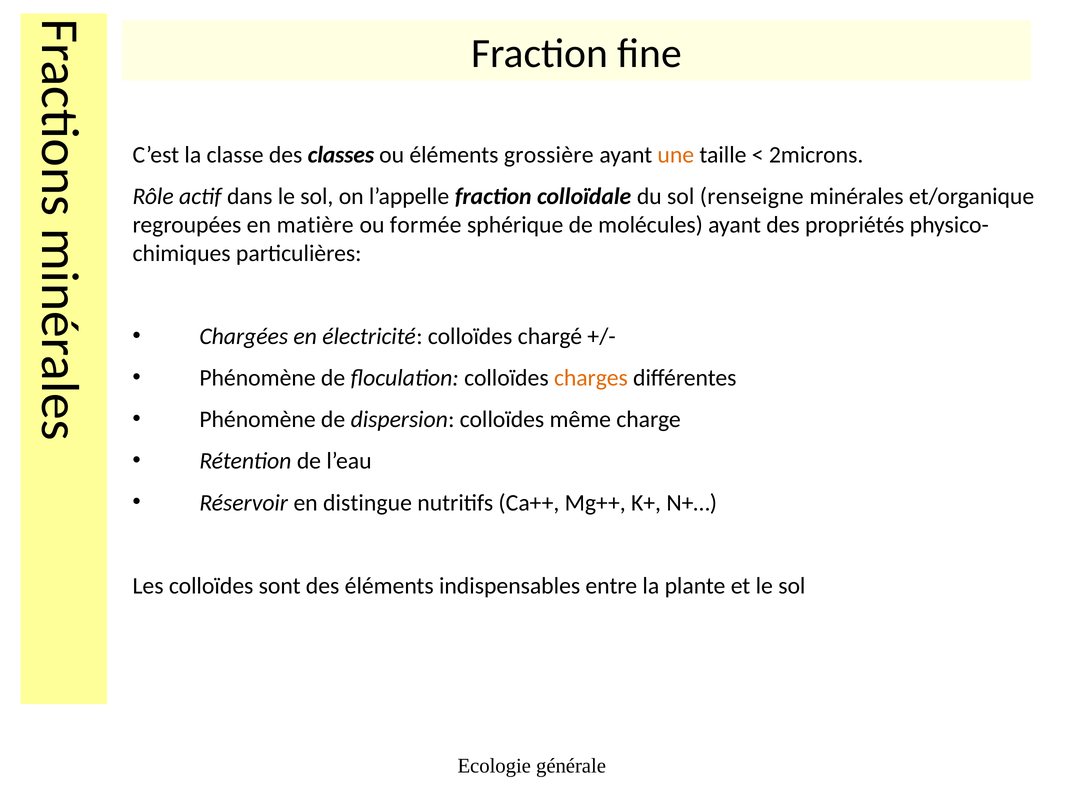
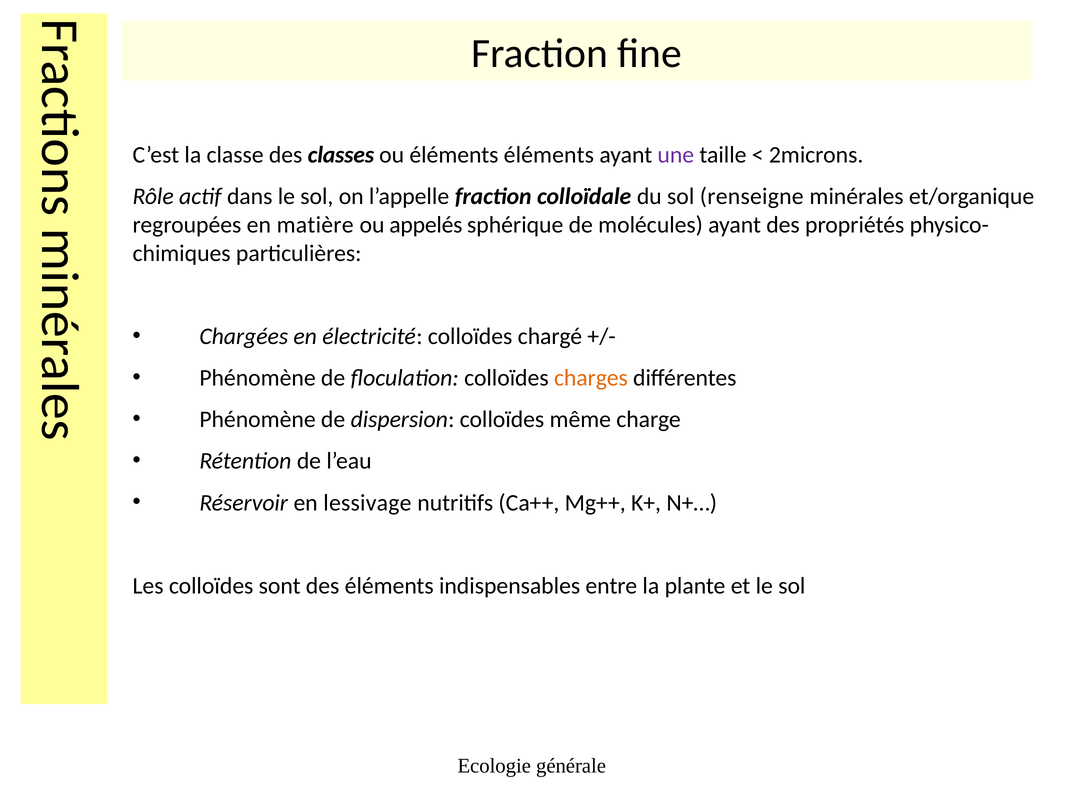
éléments grossière: grossière -> éléments (549, 155)
une colour: orange -> purple (676, 155)
formée: formée -> appelés (426, 225)
distingue: distingue -> lessivage (367, 503)
